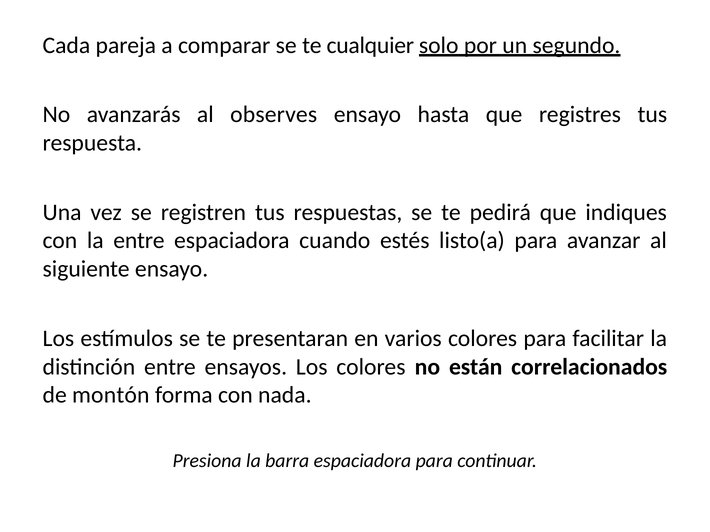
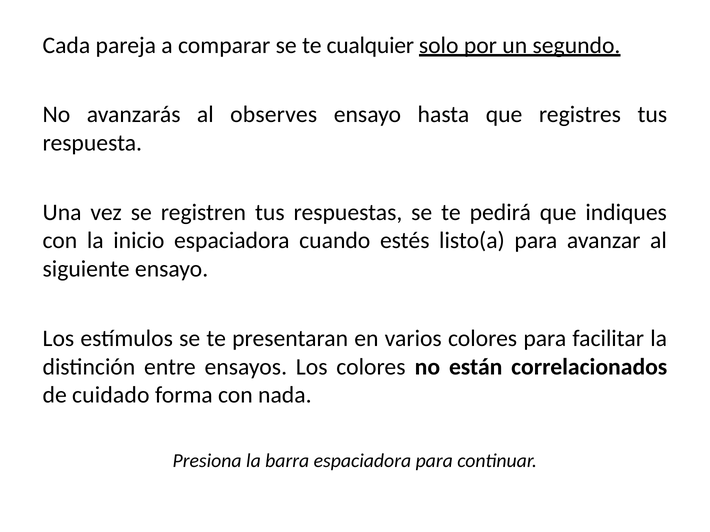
la entre: entre -> inicio (139, 241)
montón: montón -> cuidado (111, 396)
